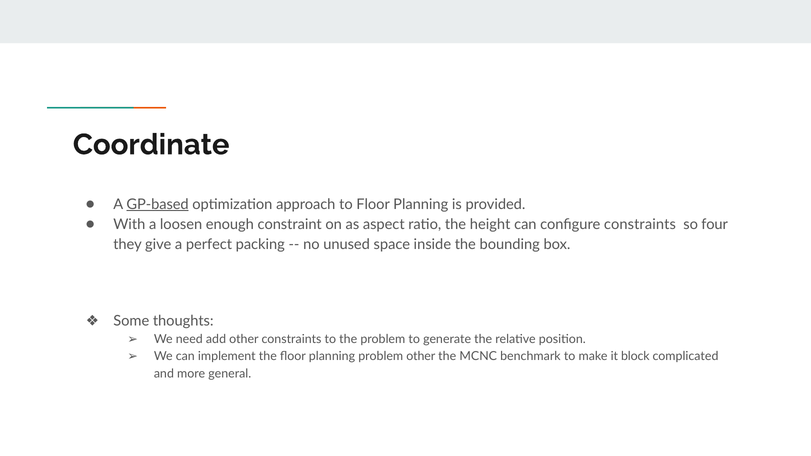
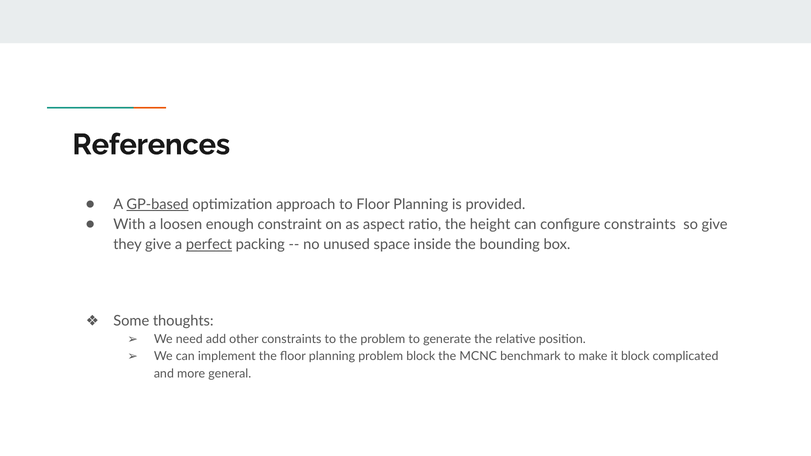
Coordinate: Coordinate -> References (151, 145)
so four: four -> give (715, 225)
perfect underline: none -> present (209, 245)
problem other: other -> block (421, 357)
